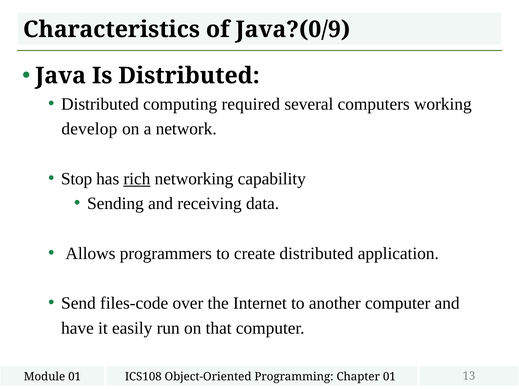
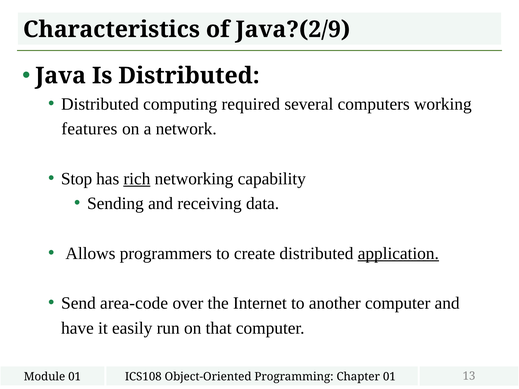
Java?(0/9: Java?(0/9 -> Java?(2/9 (293, 29)
develop: develop -> features (89, 129)
application underline: none -> present (398, 254)
files-code: files-code -> area-code (134, 303)
